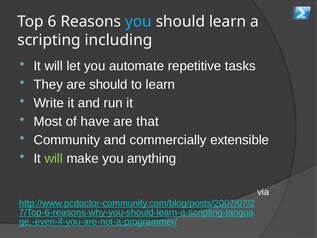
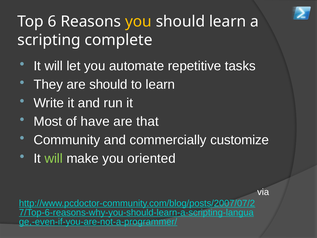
you colour: light blue -> yellow (138, 21)
including: including -> complete (119, 40)
extensible: extensible -> customize (240, 140)
anything: anything -> oriented (152, 158)
